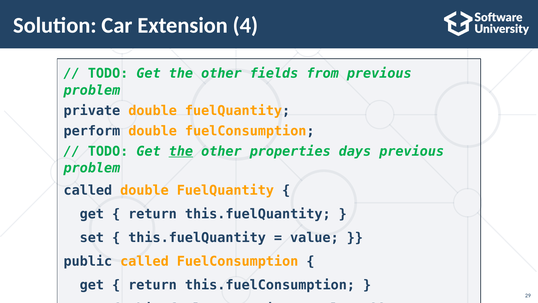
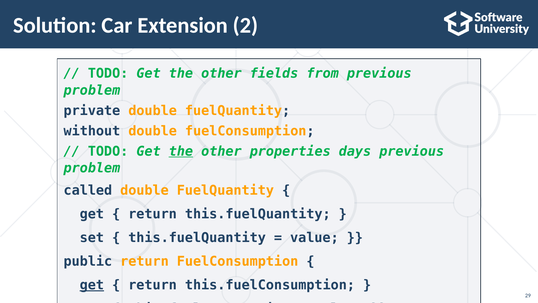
4: 4 -> 2 (246, 25)
perform: perform -> without (92, 131)
public called: called -> return (144, 261)
get underline: none -> present (92, 285)
